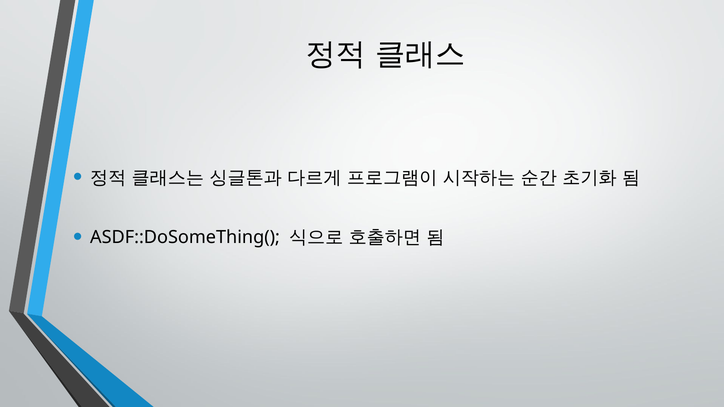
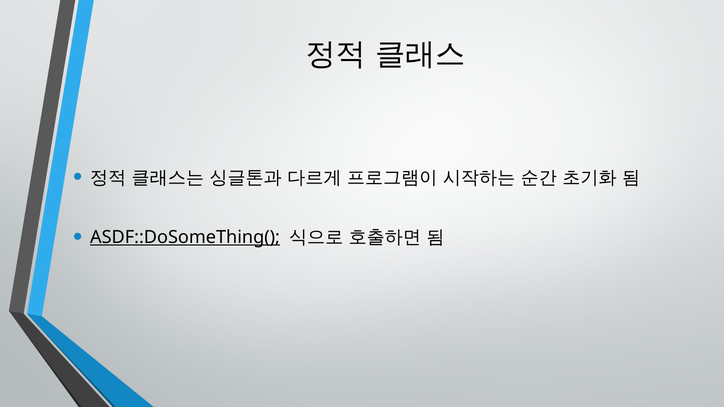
ASDF::DoSomeThing( underline: none -> present (185, 237)
